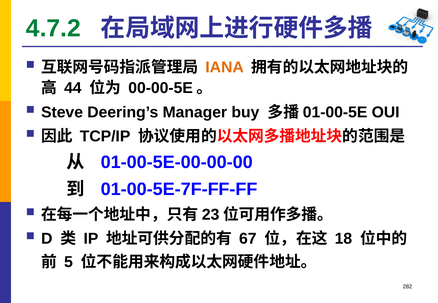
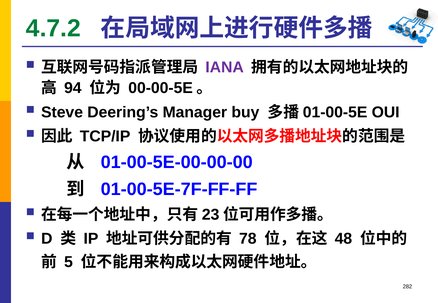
IANA colour: orange -> purple (225, 67)
44: 44 -> 94 (73, 88)
67: 67 -> 78 (248, 239)
18: 18 -> 48 (343, 239)
